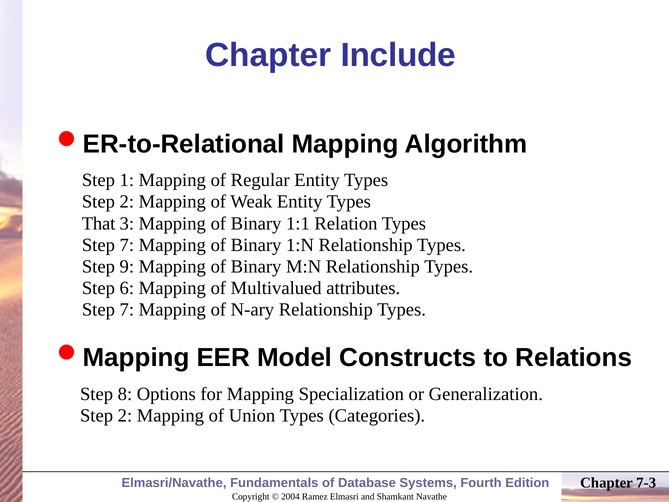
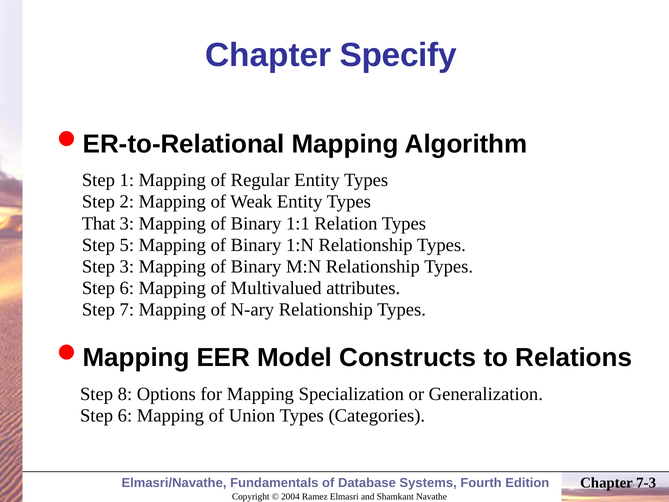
Include: Include -> Specify (398, 55)
7: 7 -> 5 (127, 245)
Step 9: 9 -> 3 (127, 266)
2: 2 -> 6 (125, 415)
